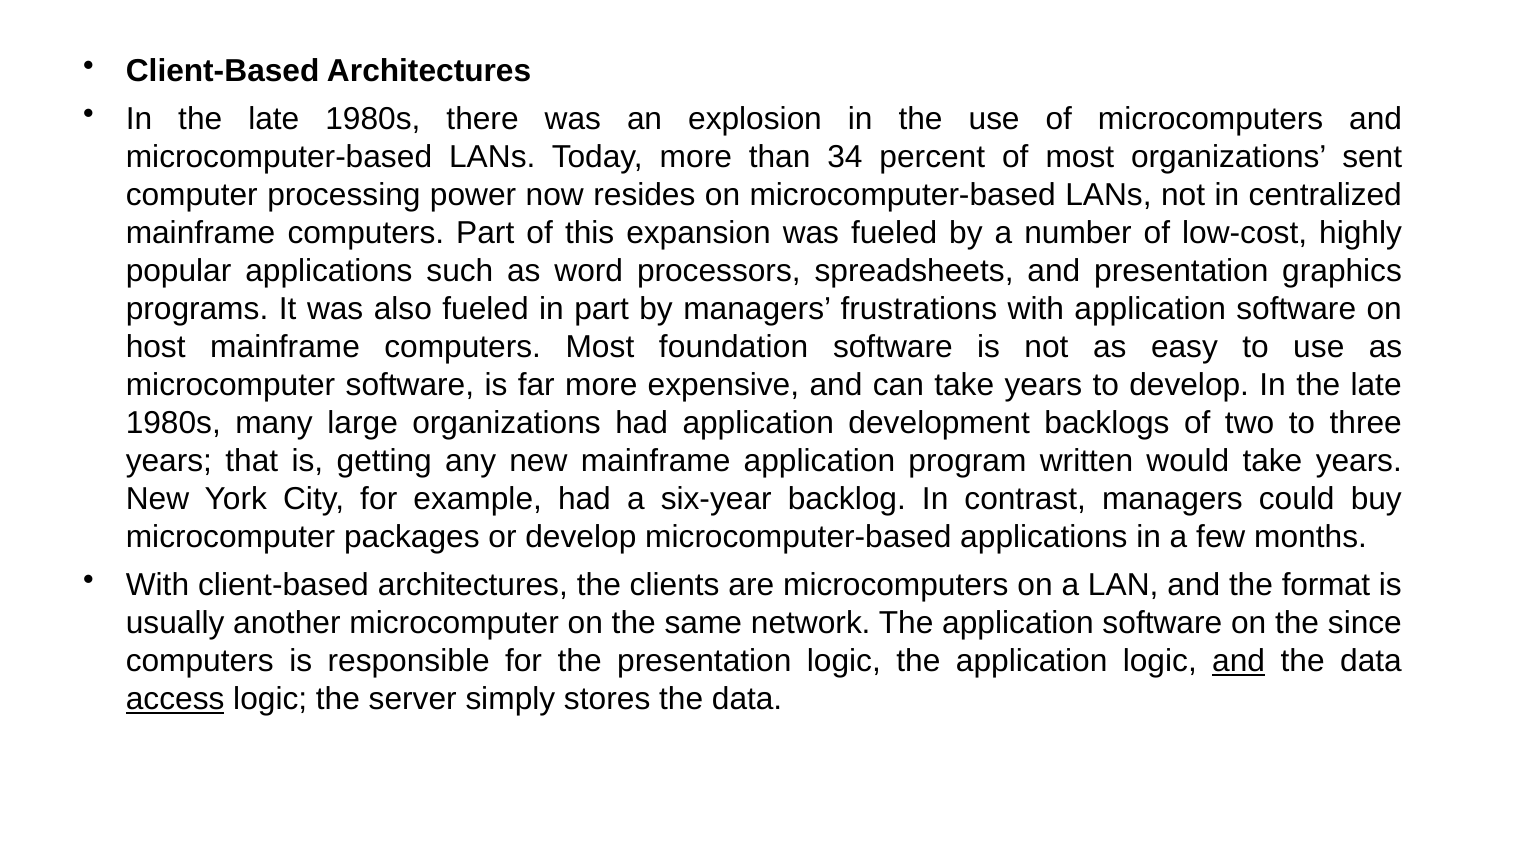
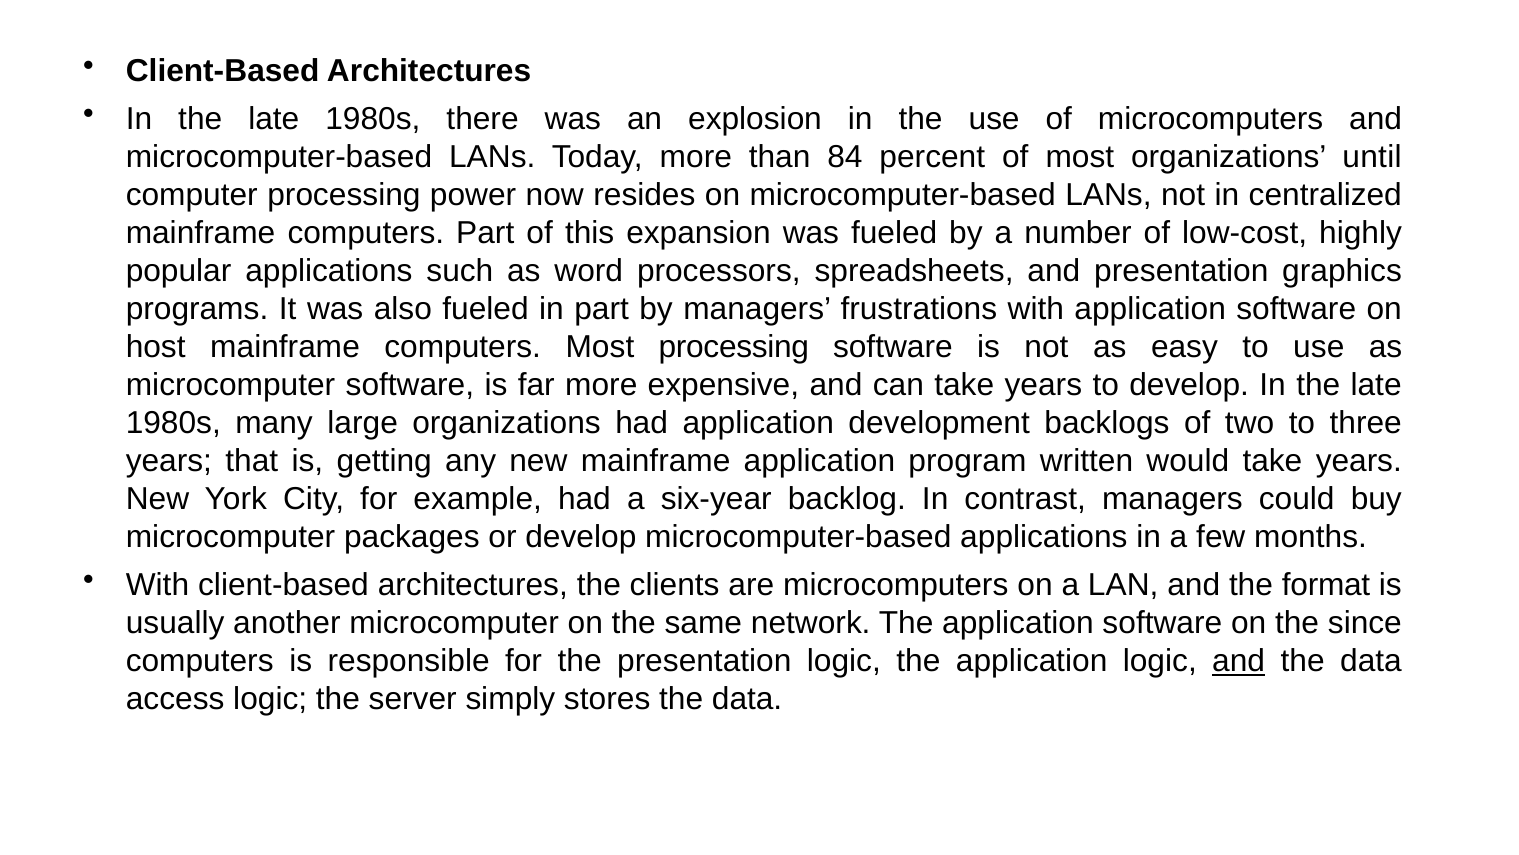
34: 34 -> 84 (845, 157)
sent: sent -> until (1372, 157)
Most foundation: foundation -> processing (734, 347)
access underline: present -> none (175, 699)
